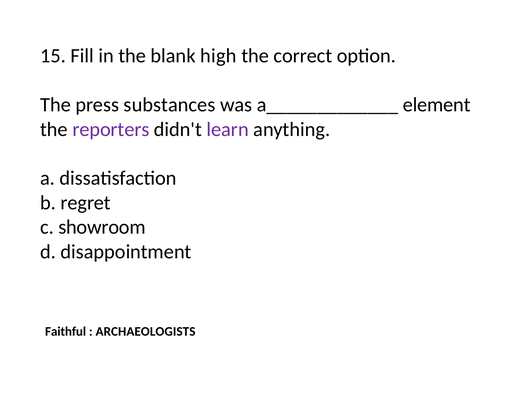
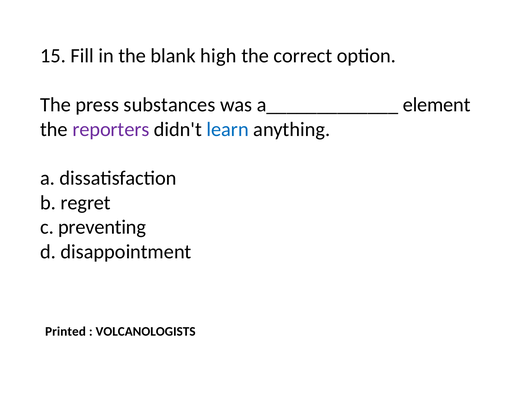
learn colour: purple -> blue (228, 129)
showroom: showroom -> preventing (102, 227)
Faithful: Faithful -> Printed (65, 332)
ARCHAEOLOGISTS: ARCHAEOLOGISTS -> VOLCANOLOGISTS (146, 332)
